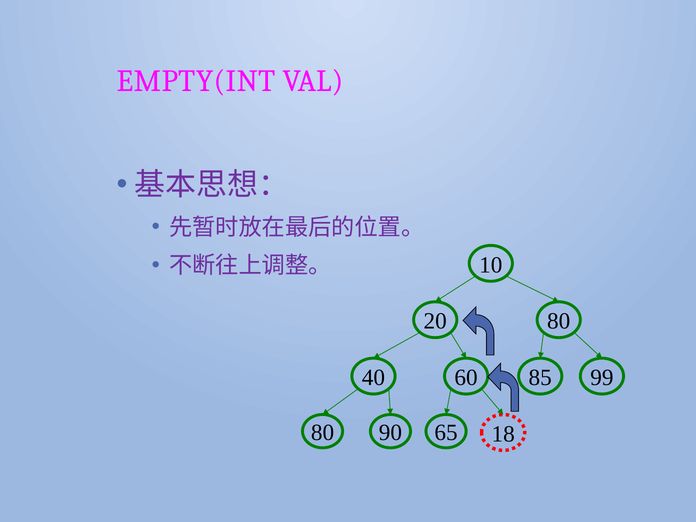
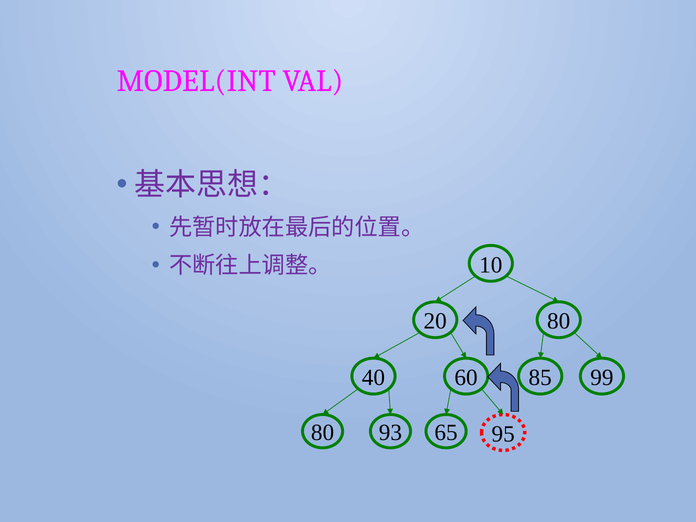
EMPTY(INT: EMPTY(INT -> MODEL(INT (196, 81)
90: 90 -> 93 (390, 433)
18: 18 -> 95 (503, 434)
